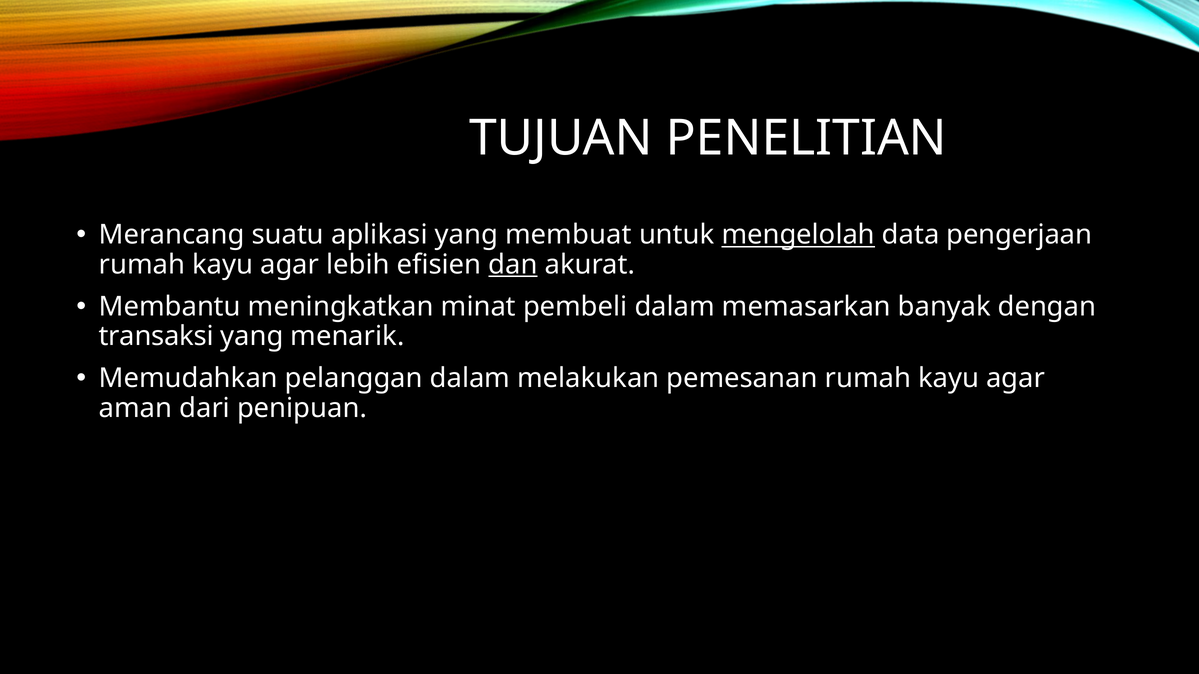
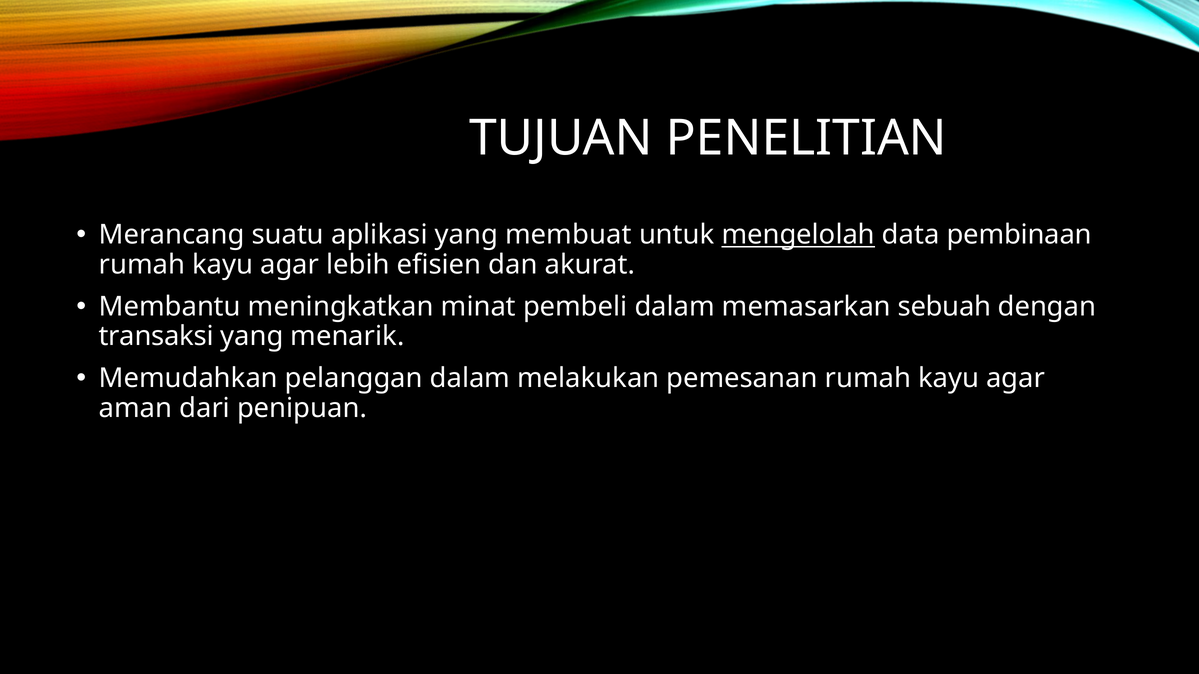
pengerjaan: pengerjaan -> pembinaan (1019, 235)
dan underline: present -> none (513, 265)
banyak: banyak -> sebuah (944, 307)
